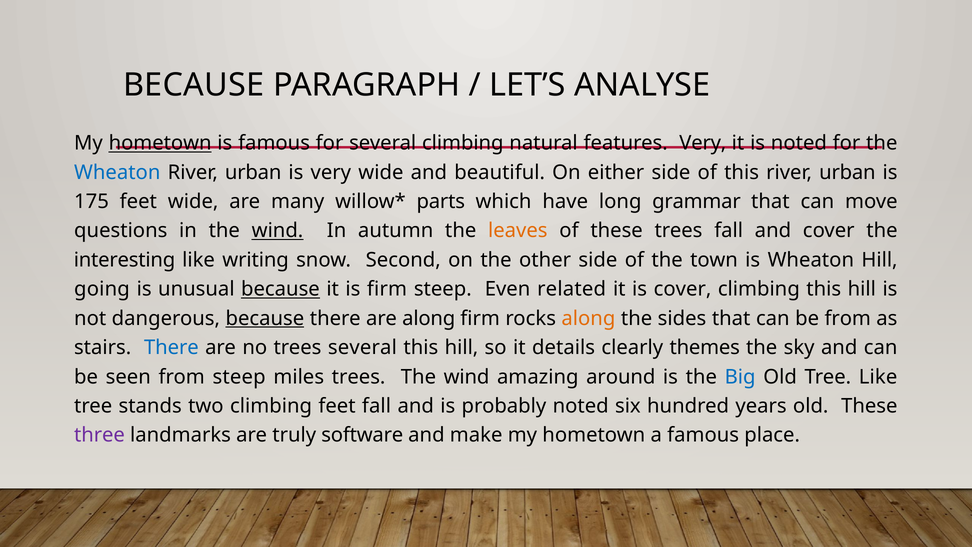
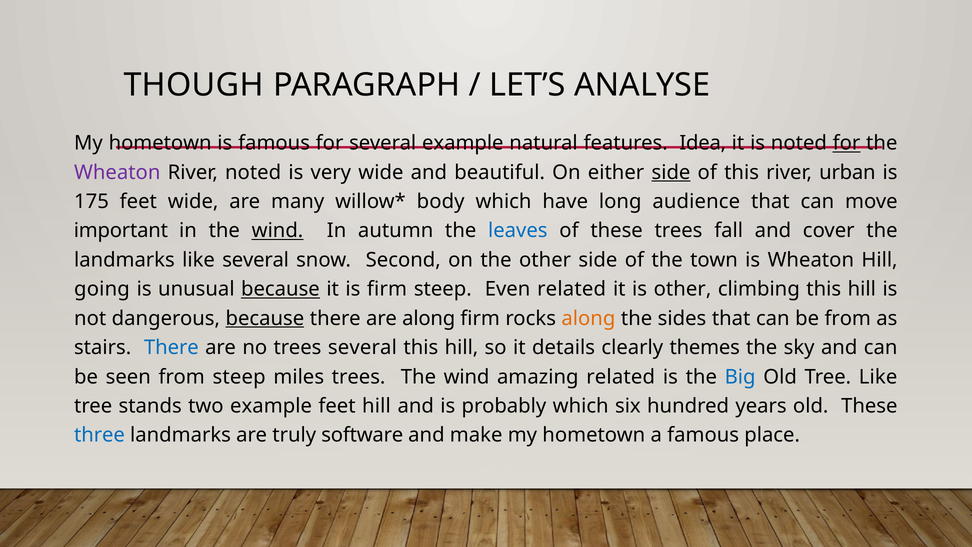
BECAUSE: BECAUSE -> THOUGH (194, 85)
hometown underline: present -> none (160, 143)
several climbing: climbing -> example (463, 143)
features Very: Very -> Idea (703, 143)
for underline: none -> present (847, 143)
Wheaton colour: blue -> purple (117, 172)
urban: urban -> noted (253, 172)
side underline: none -> present (671, 172)
parts: parts -> body (441, 202)
grammar: grammar -> audience (696, 202)
questions: questions -> important (121, 231)
leaves colour: orange -> blue (518, 231)
interesting: interesting -> landmarks (124, 260)
like writing: writing -> several (256, 260)
is cover: cover -> other (682, 289)
amazing around: around -> related (621, 377)
two climbing: climbing -> example (271, 406)
feet fall: fall -> hill (376, 406)
probably noted: noted -> which (581, 406)
three colour: purple -> blue (99, 435)
